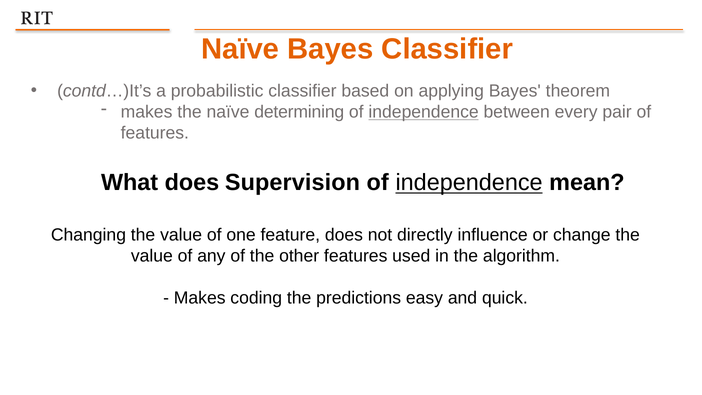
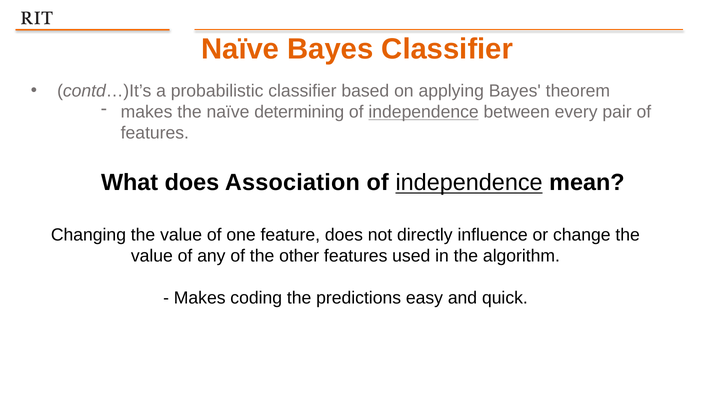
Supervision: Supervision -> Association (292, 183)
